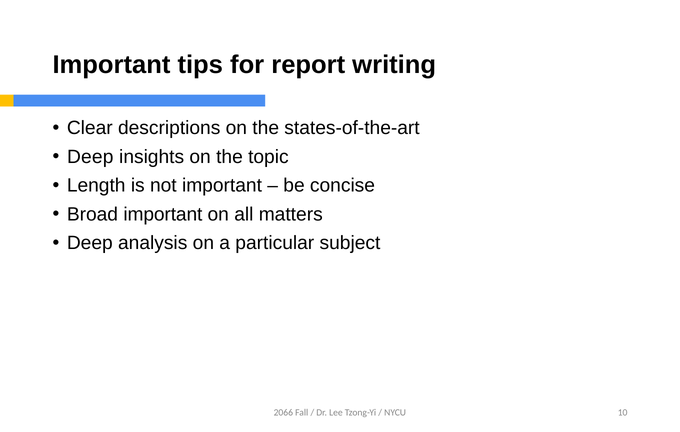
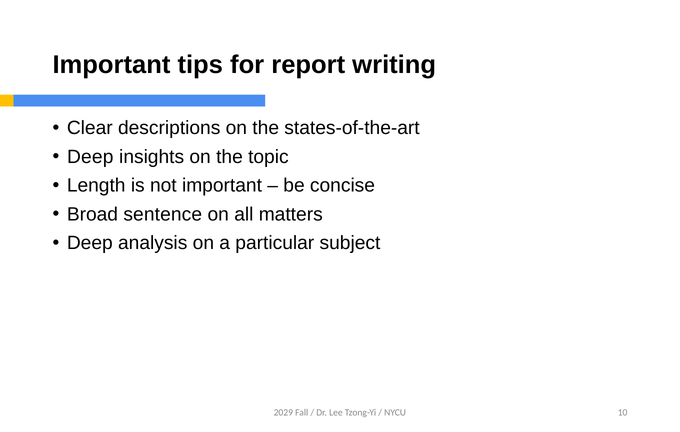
Broad important: important -> sentence (163, 214)
2066: 2066 -> 2029 (283, 412)
